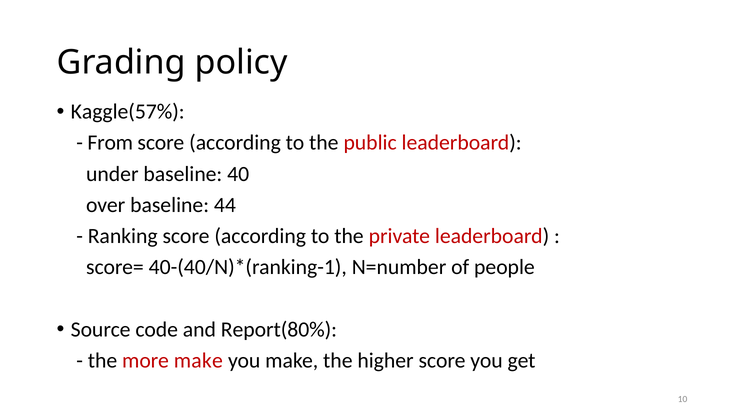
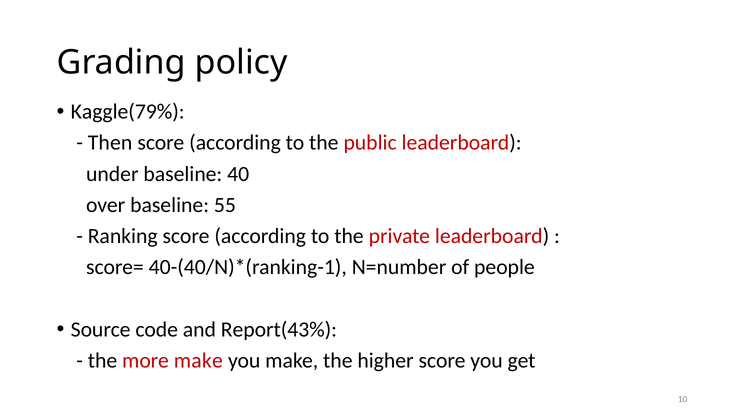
Kaggle(57%: Kaggle(57% -> Kaggle(79% (128, 112)
From: From -> Then (110, 143)
44: 44 -> 55 (225, 205)
Report(80%: Report(80% -> Report(43% (279, 330)
